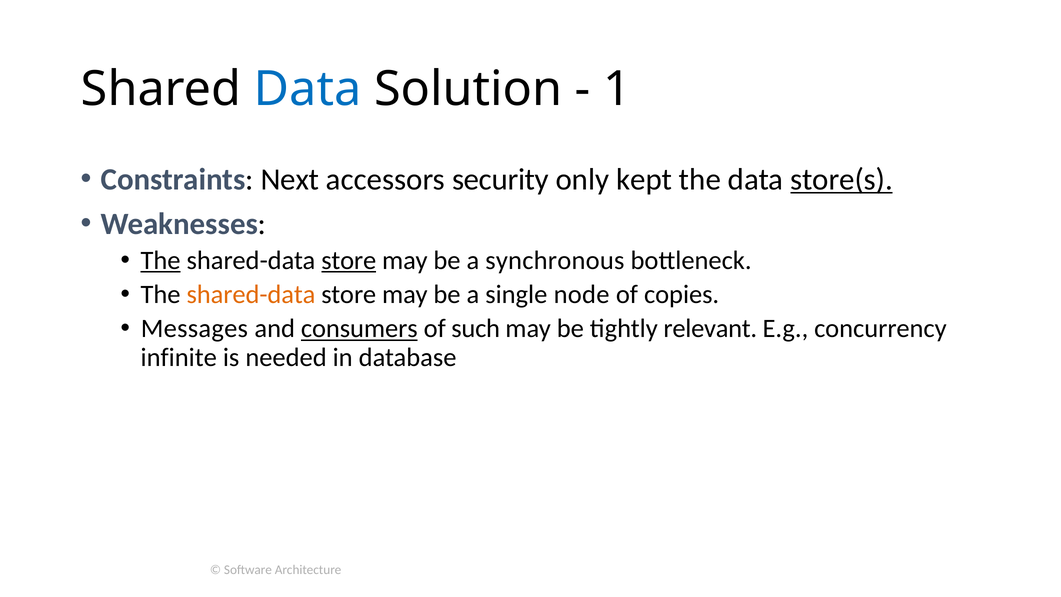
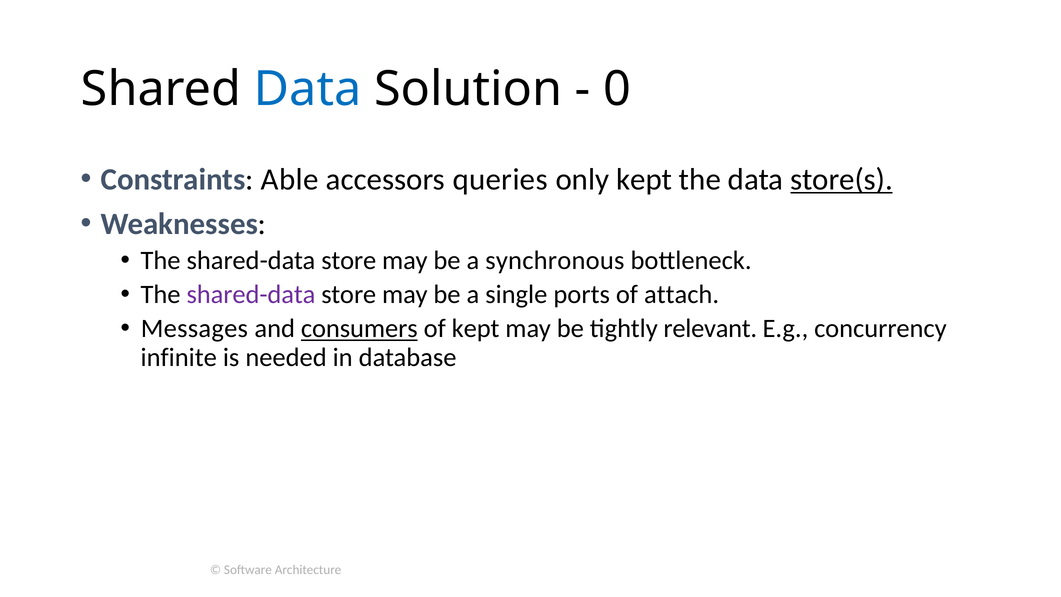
1: 1 -> 0 (617, 89)
Next: Next -> Able (290, 179)
security: security -> queries (500, 179)
The underline: present -> none (161, 260)
store underline: present -> none (349, 260)
shared-data colour: orange -> purple (251, 294)
node: node -> ports (582, 294)
copies: copies -> attach (682, 294)
of such: such -> kept (476, 329)
